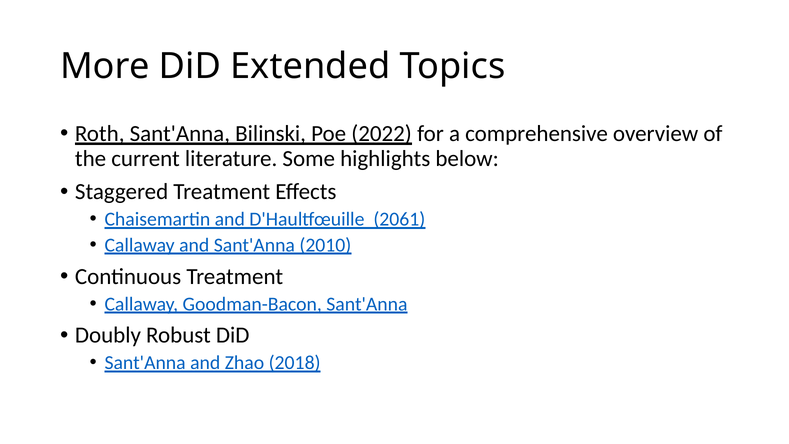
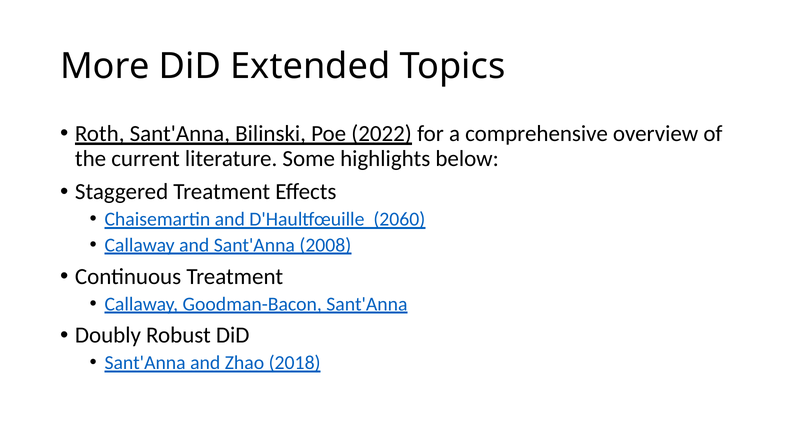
2061: 2061 -> 2060 (399, 219)
2010: 2010 -> 2008 (325, 245)
